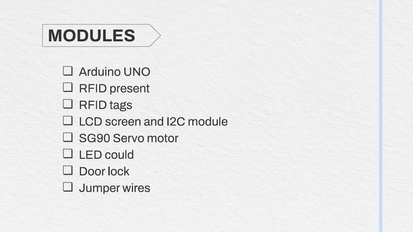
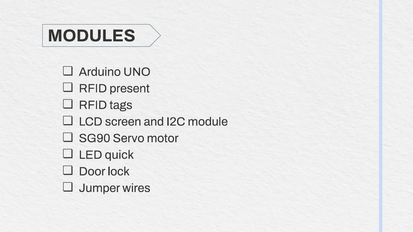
could: could -> quick (119, 155)
